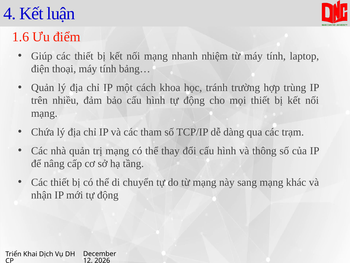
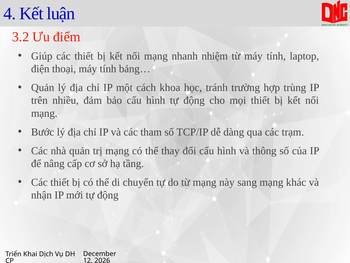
1.6: 1.6 -> 3.2 (21, 37)
Chứa: Chứa -> Bước (43, 132)
